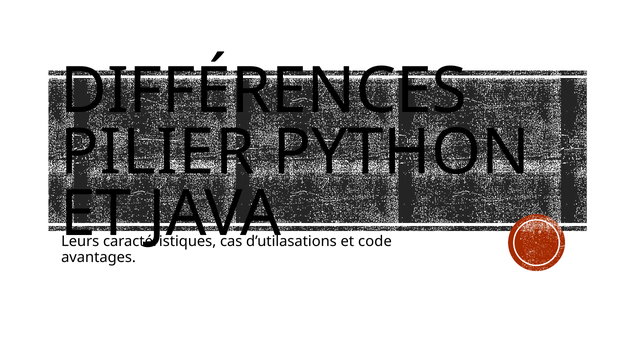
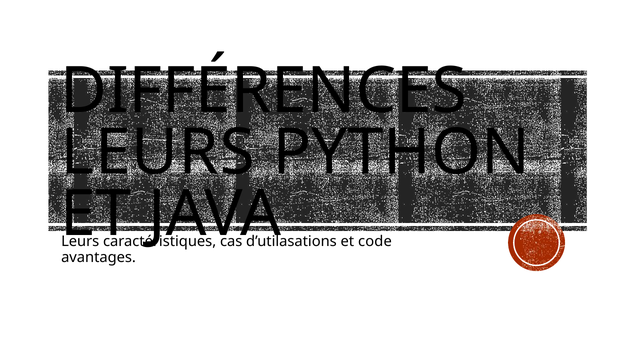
PILIER: PILIER -> LEURS (158, 153)
